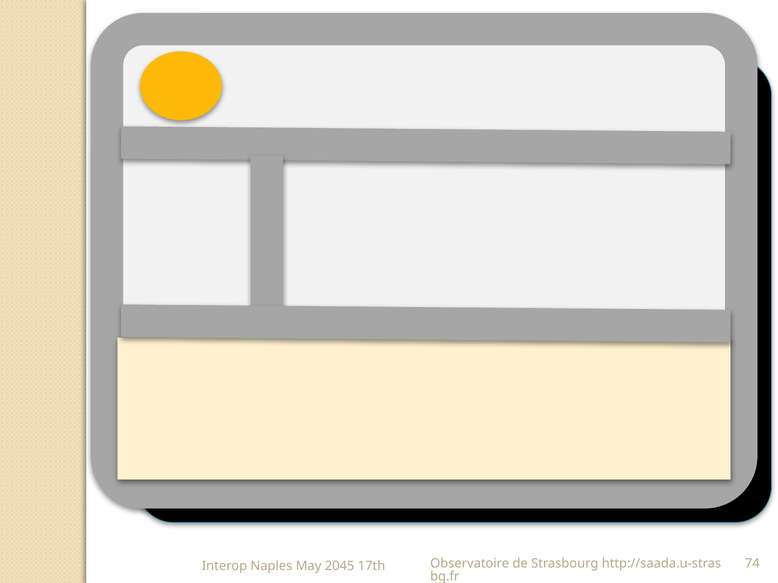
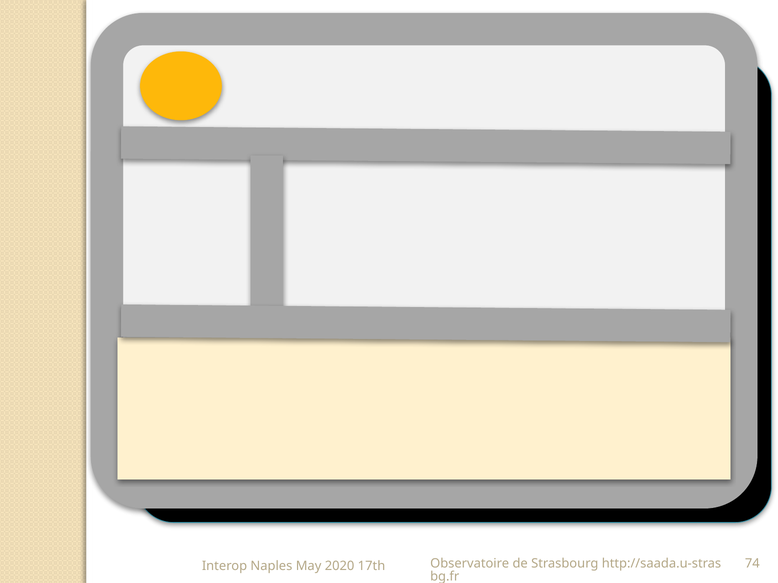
2045: 2045 -> 2020 (340, 566)
